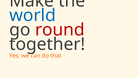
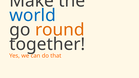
round colour: red -> orange (60, 30)
